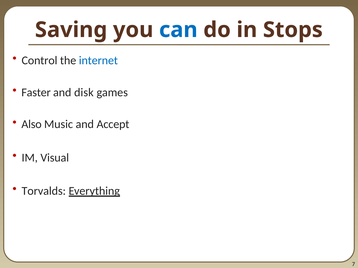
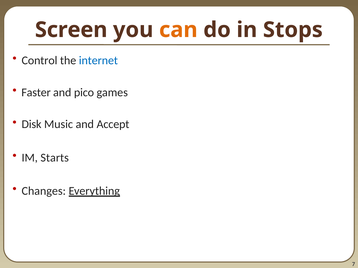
Saving: Saving -> Screen (71, 30)
can colour: blue -> orange (178, 30)
disk: disk -> pico (84, 93)
Also: Also -> Disk (32, 125)
Visual: Visual -> Starts (55, 158)
Torvalds: Torvalds -> Changes (44, 191)
